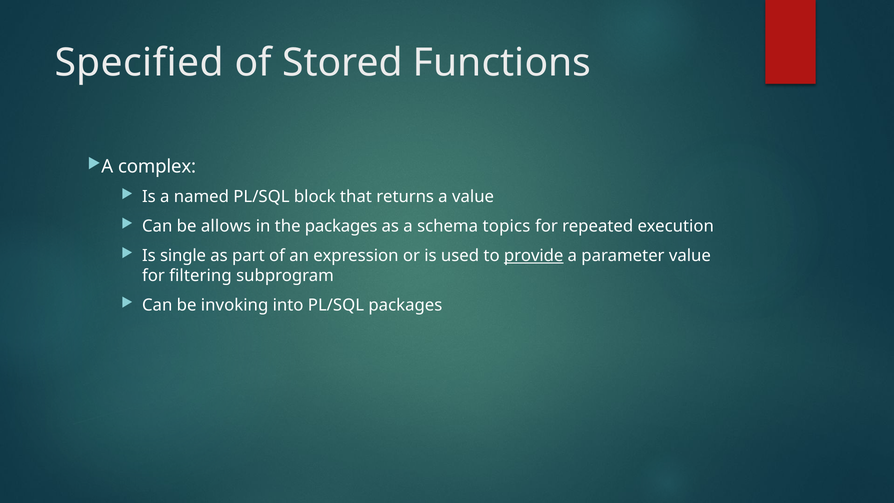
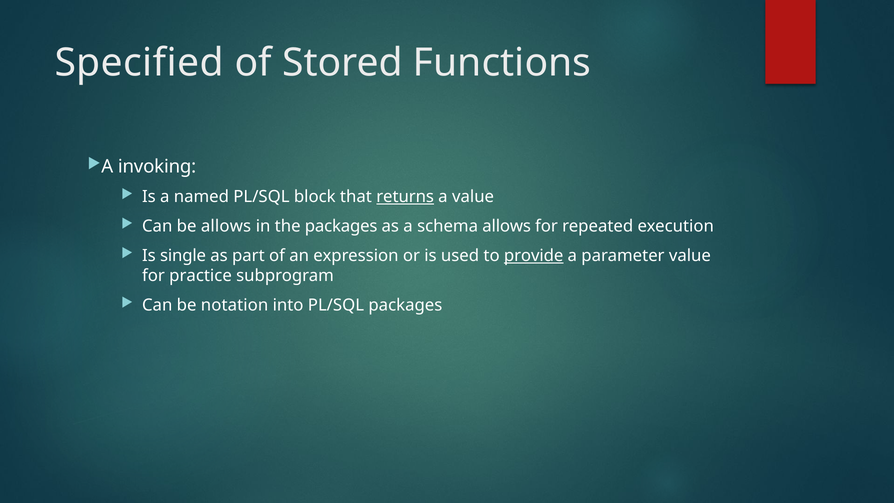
complex: complex -> invoking (157, 166)
returns underline: none -> present (405, 197)
schema topics: topics -> allows (507, 226)
filtering: filtering -> practice (201, 276)
invoking: invoking -> notation (235, 305)
